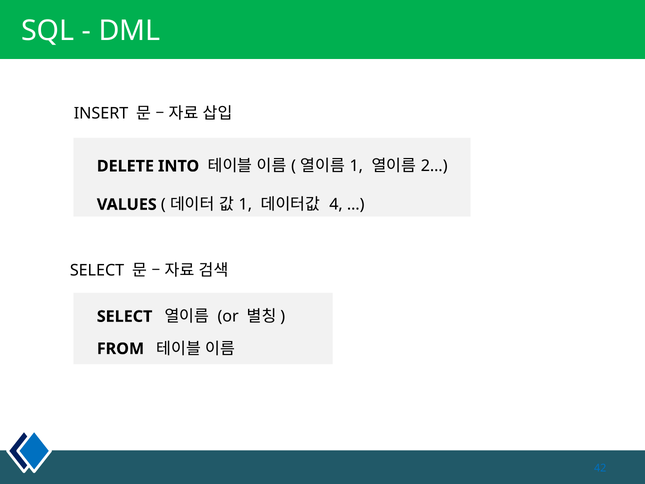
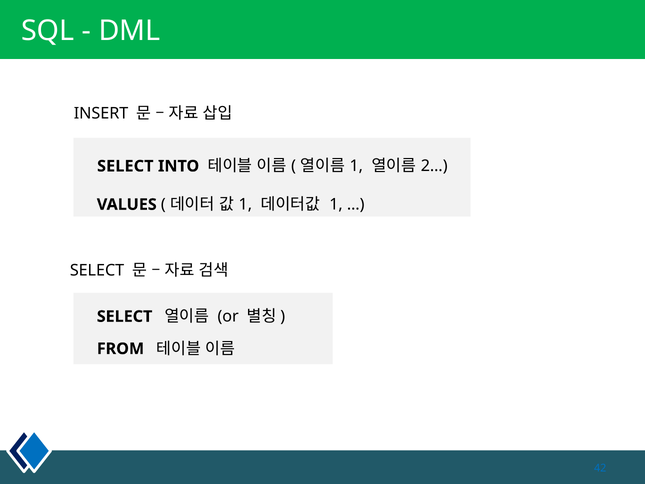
DELETE: DELETE -> SELECT (125, 166)
4: 4 -> 1 (336, 204)
